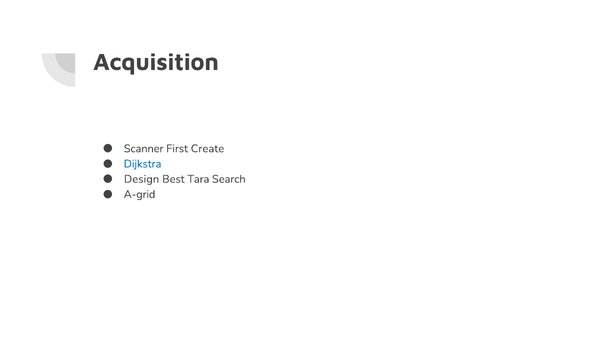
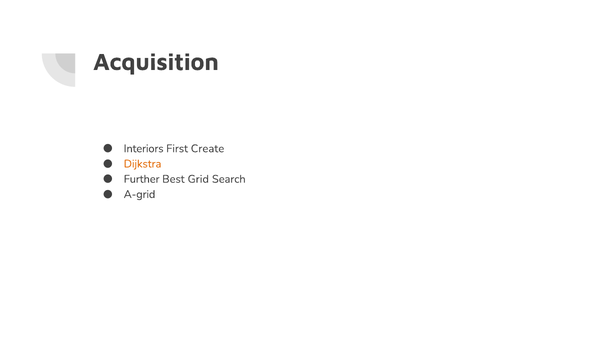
Scanner: Scanner -> Interiors (144, 148)
Dijkstra colour: blue -> orange (143, 164)
Design: Design -> Further (142, 179)
Tara: Tara -> Grid (198, 179)
